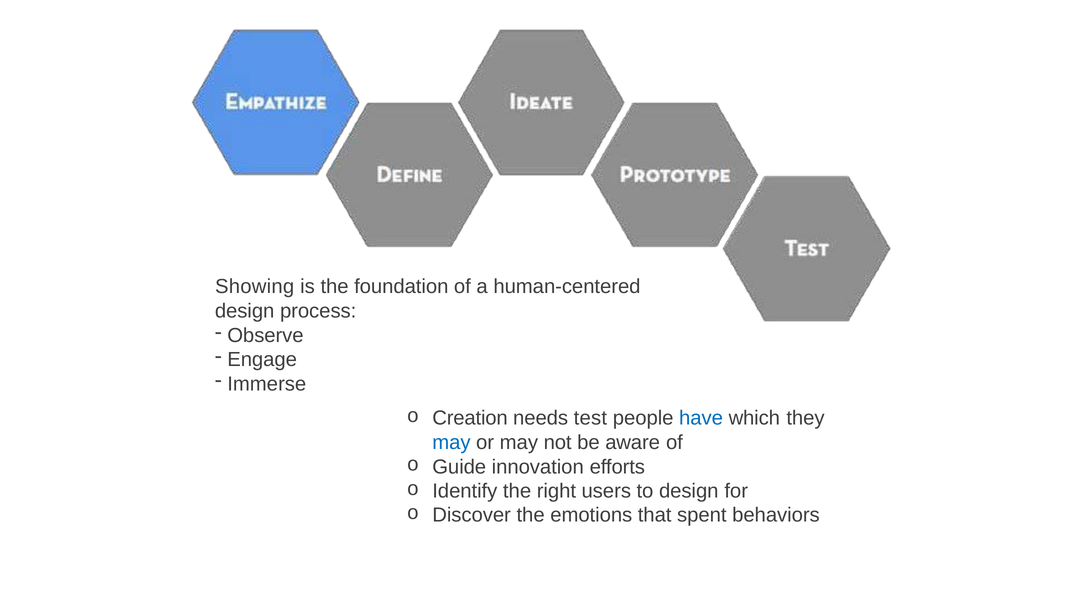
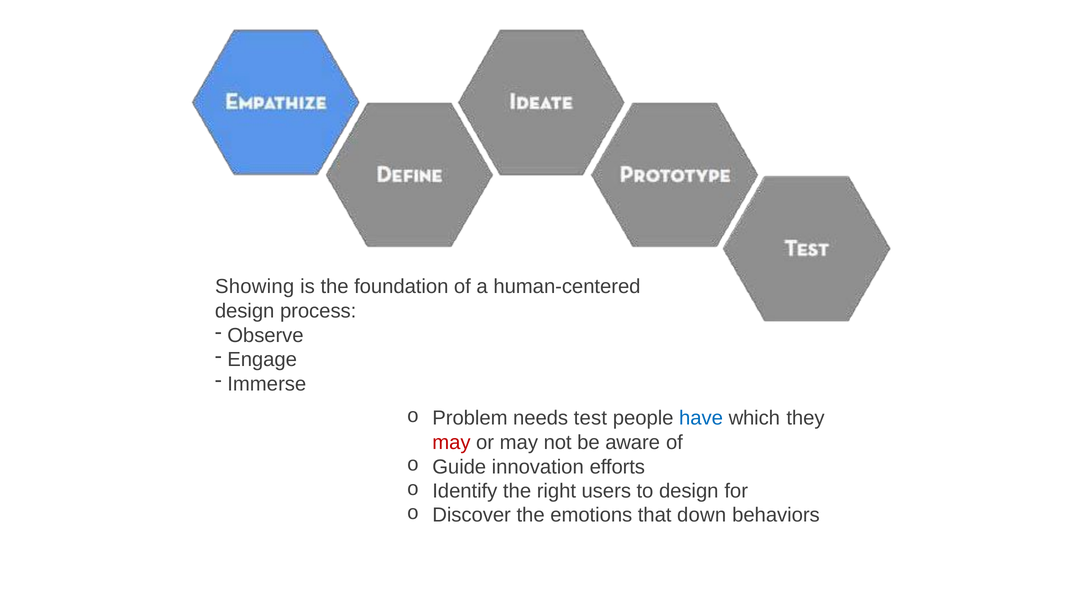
Creation: Creation -> Problem (470, 418)
may colour: blue -> red (451, 442)
spent: spent -> down (702, 515)
